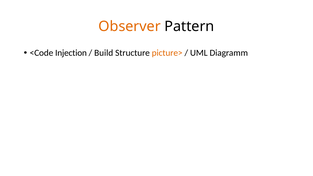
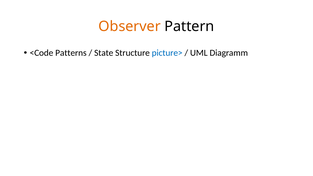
Injection: Injection -> Patterns (71, 53)
Build: Build -> State (104, 53)
picture> colour: orange -> blue (167, 53)
